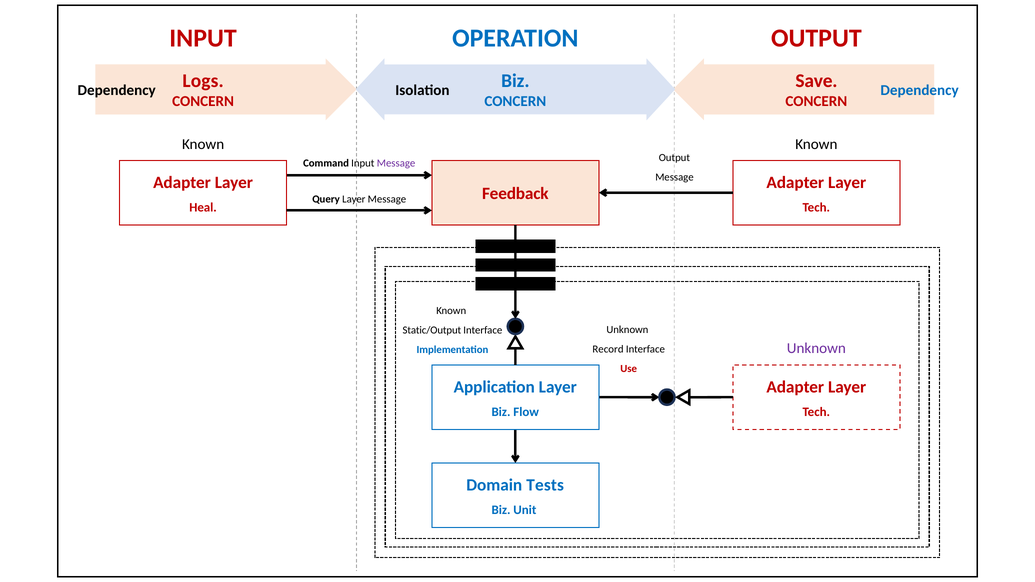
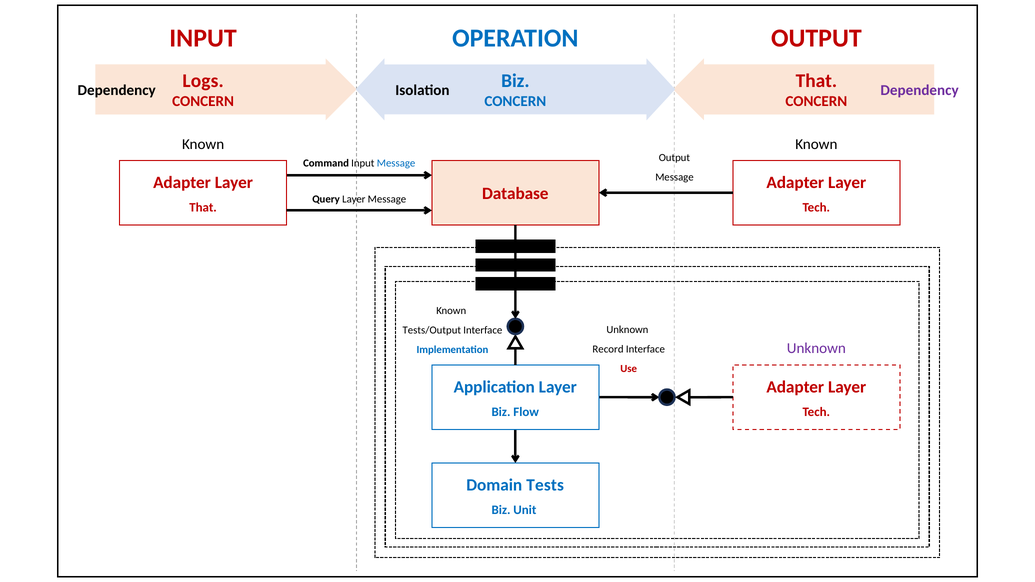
Save: Save -> That (816, 81)
Dependency colour: blue -> purple (920, 90)
Message colour: purple -> blue (396, 163)
Feedback: Feedback -> Database (515, 194)
Heal: Heal -> That (203, 207)
Static/Output: Static/Output -> Tests/Output (432, 330)
